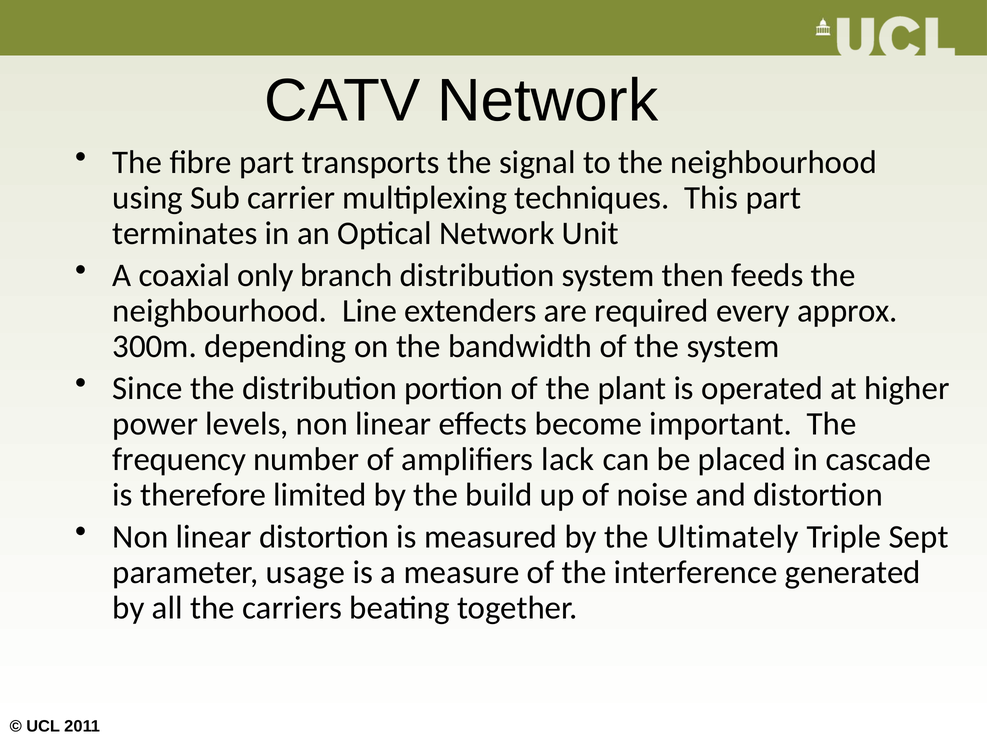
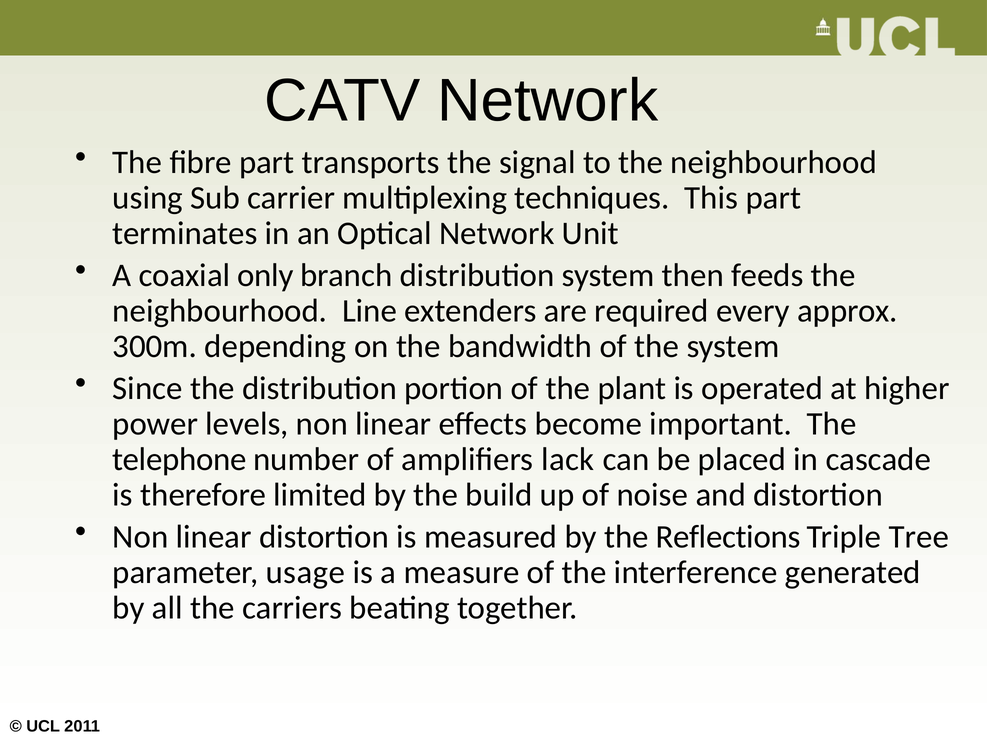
frequency: frequency -> telephone (179, 459)
Ultimately: Ultimately -> Reflections (728, 537)
Sept: Sept -> Tree (919, 537)
